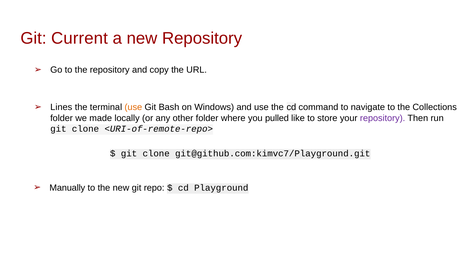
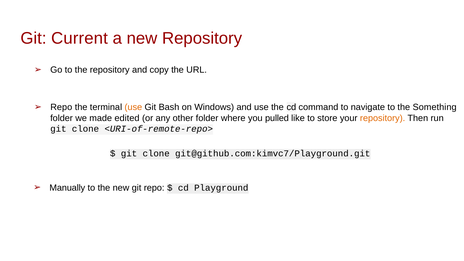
Lines: Lines -> Repo (61, 107)
Collections: Collections -> Something (435, 107)
locally: locally -> edited (127, 118)
repository colour: purple -> orange (383, 118)
